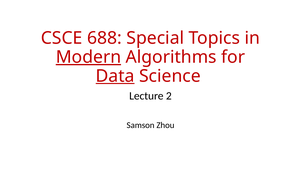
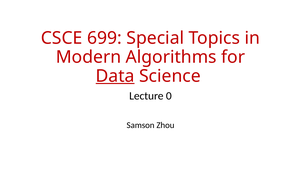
688: 688 -> 699 (104, 38)
Modern underline: present -> none (88, 57)
2: 2 -> 0 (169, 96)
